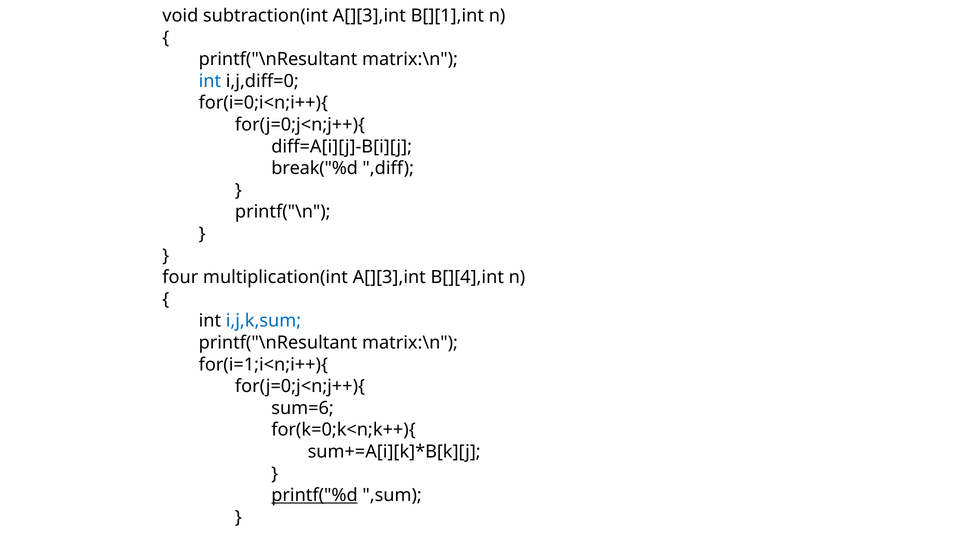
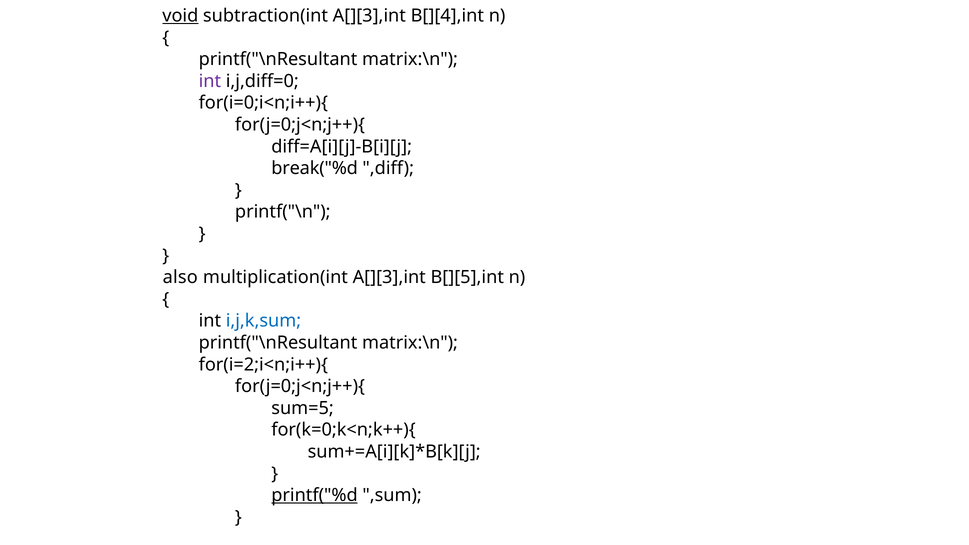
void underline: none -> present (180, 16)
B[][1],int: B[][1],int -> B[][4],int (447, 16)
int colour: blue -> purple (210, 81)
four: four -> also (180, 277)
B[][4],int: B[][4],int -> B[][5],int (467, 277)
for(i=1;i<n;i++){: for(i=1;i<n;i++){ -> for(i=2;i<n;i++){ (263, 365)
sum=6: sum=6 -> sum=5 (303, 408)
